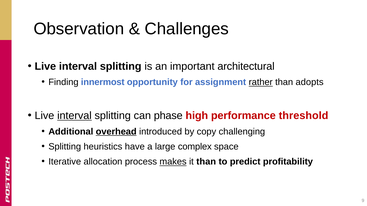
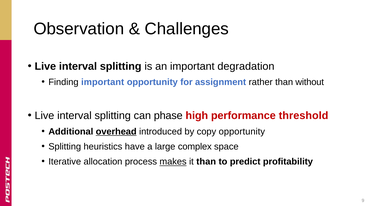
architectural: architectural -> degradation (246, 66)
Finding innermost: innermost -> important (103, 82)
rather underline: present -> none (261, 82)
adopts: adopts -> without (310, 82)
interval underline: present -> none (74, 116)
copy challenging: challenging -> opportunity (242, 132)
